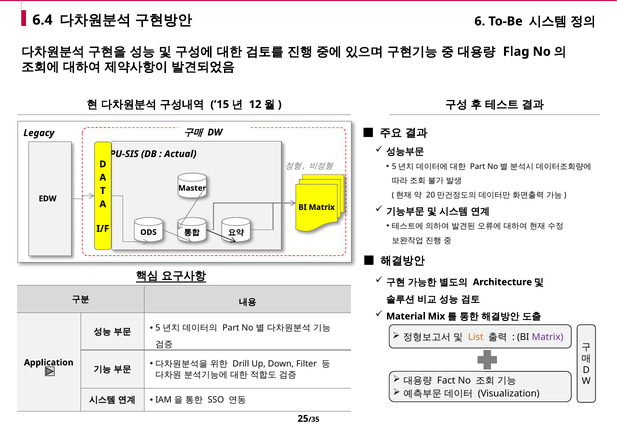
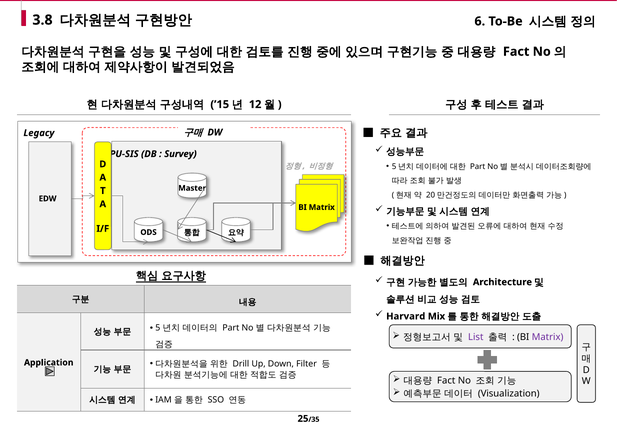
6.4: 6.4 -> 3.8 (42, 20)
Flag: Flag -> Fact (516, 52)
Actual: Actual -> Survey (180, 154)
Material: Material -> Harvard (406, 316)
List colour: orange -> purple (476, 337)
